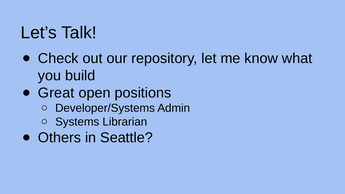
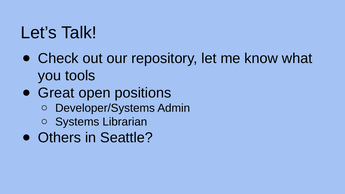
build: build -> tools (80, 76)
